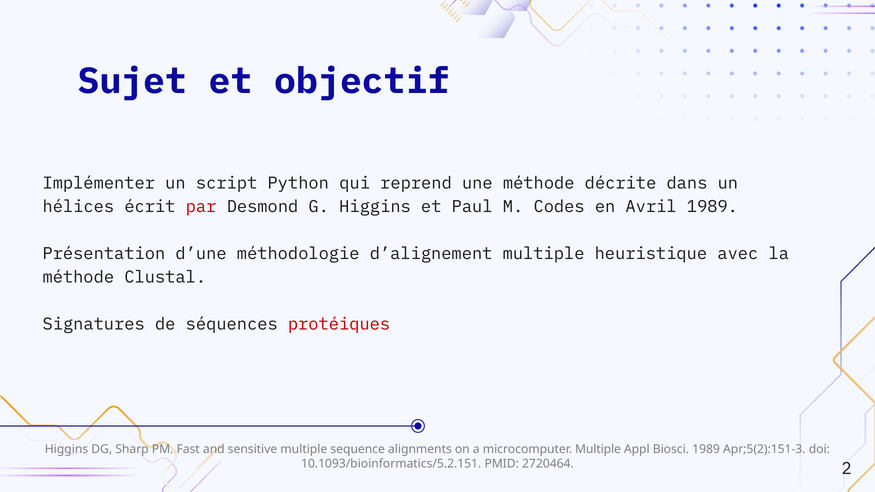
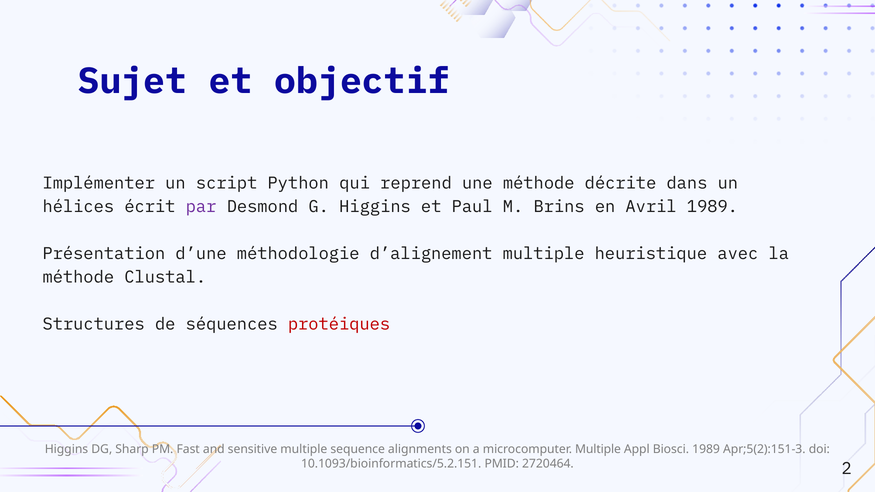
par colour: red -> purple (201, 207)
Codes: Codes -> Brins (559, 207)
Signatures: Signatures -> Structures (94, 324)
